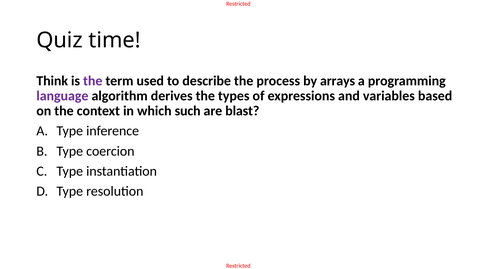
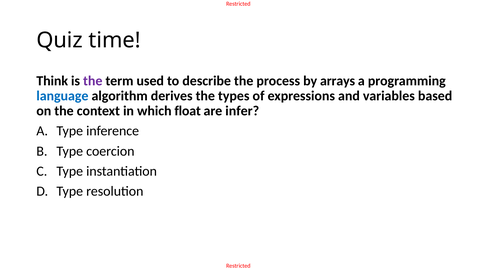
language colour: purple -> blue (62, 96)
such: such -> float (188, 111)
blast: blast -> infer (242, 111)
